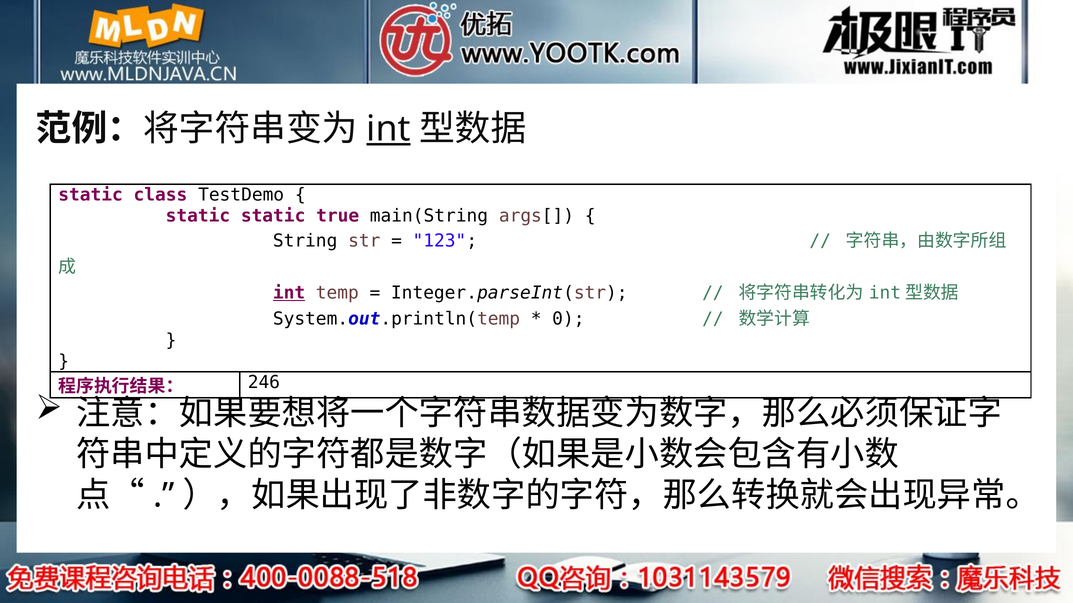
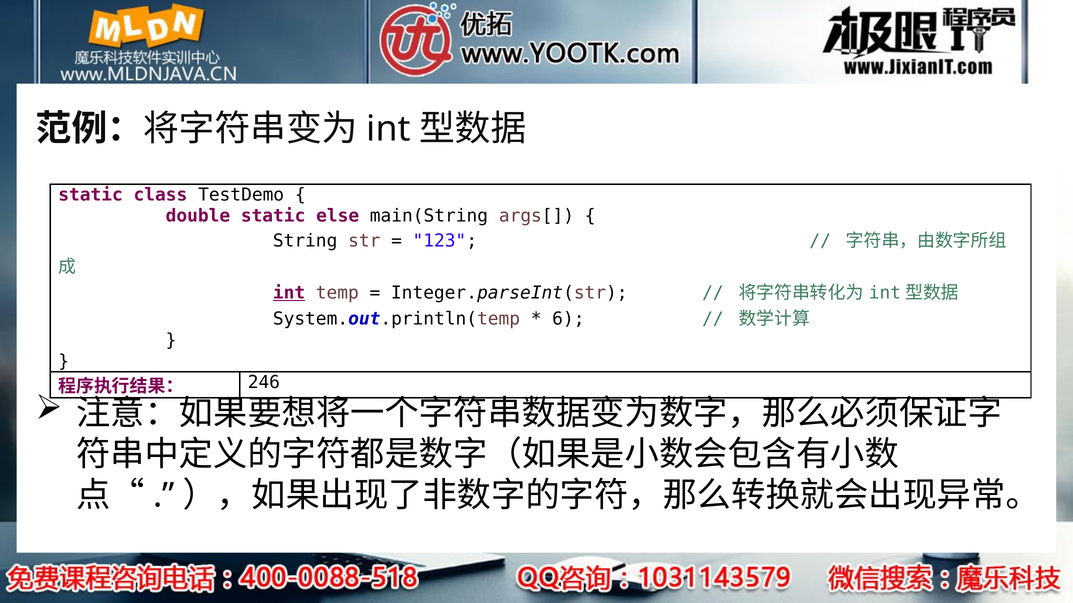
int underline: present -> none (388, 129)
static: static -> double (198, 216)
true: true -> else (338, 216)
0: 0 -> 6 (568, 319)
